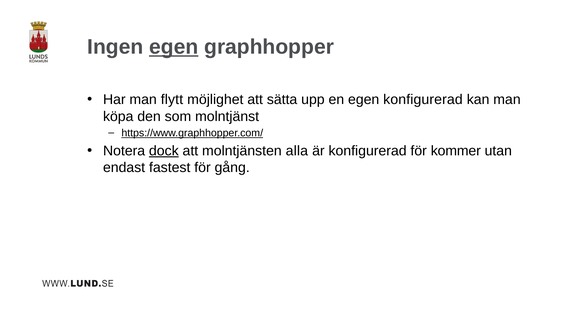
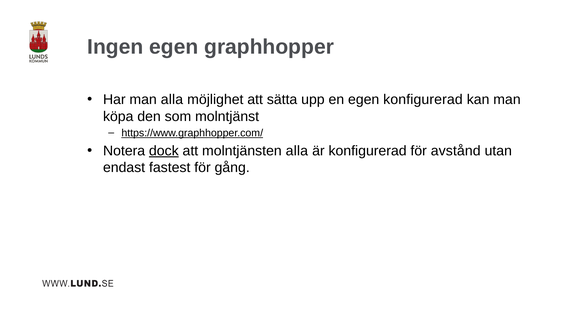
egen underline: present -> none (174, 47)
man flytt: flytt -> alla (172, 100)
kommer: kommer -> avstånd (456, 151)
